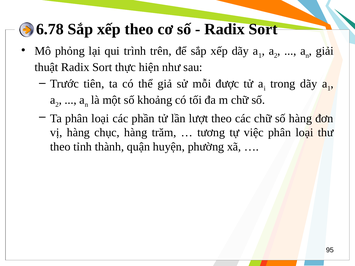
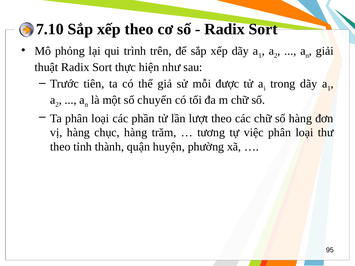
6.78: 6.78 -> 7.10 (50, 29)
khoảng: khoảng -> chuyển (155, 100)
